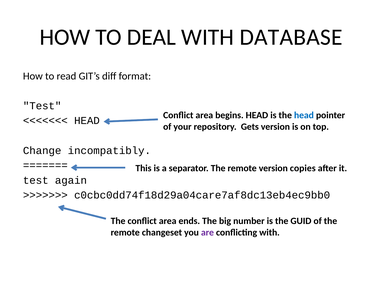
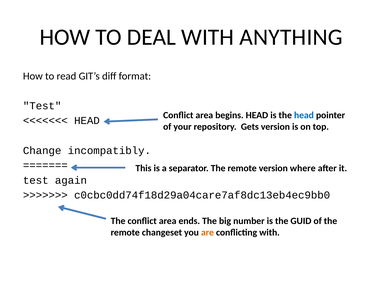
DATABASE: DATABASE -> ANYTHING (291, 37)
copies: copies -> where (303, 168)
are colour: purple -> orange (207, 233)
